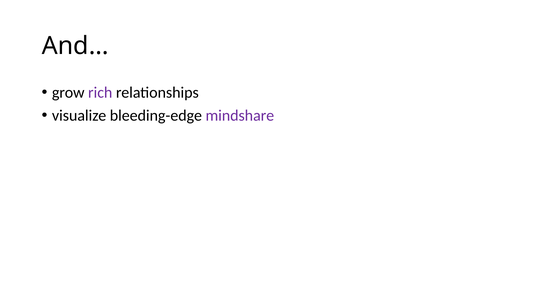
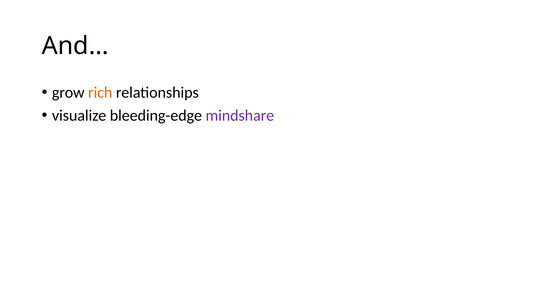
rich colour: purple -> orange (100, 92)
